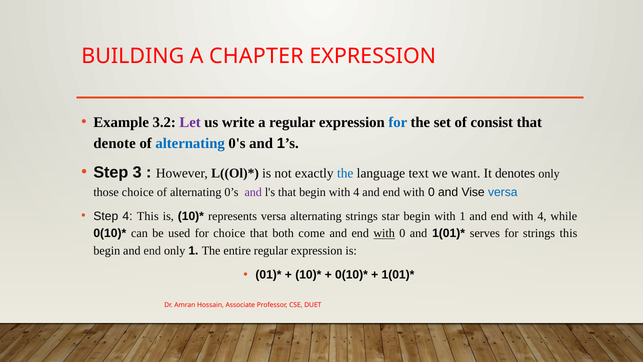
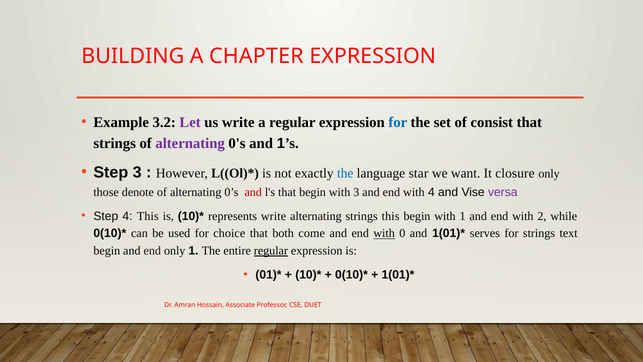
denote: denote -> strings (115, 143)
alternating colour: blue -> purple (190, 143)
text: text -> star (419, 173)
denotes: denotes -> closure (515, 173)
those choice: choice -> denote (138, 192)
and colour: purple -> red (253, 192)
begin with 4: 4 -> 3 (356, 192)
0: 0 -> 4 (431, 192)
versa colour: blue -> purple (503, 192)
represents versa: versa -> write (274, 216)
strings star: star -> this (391, 216)
end with 4: 4 -> 2 (542, 216)
strings this: this -> text (569, 233)
regular underline: none -> present (271, 251)
